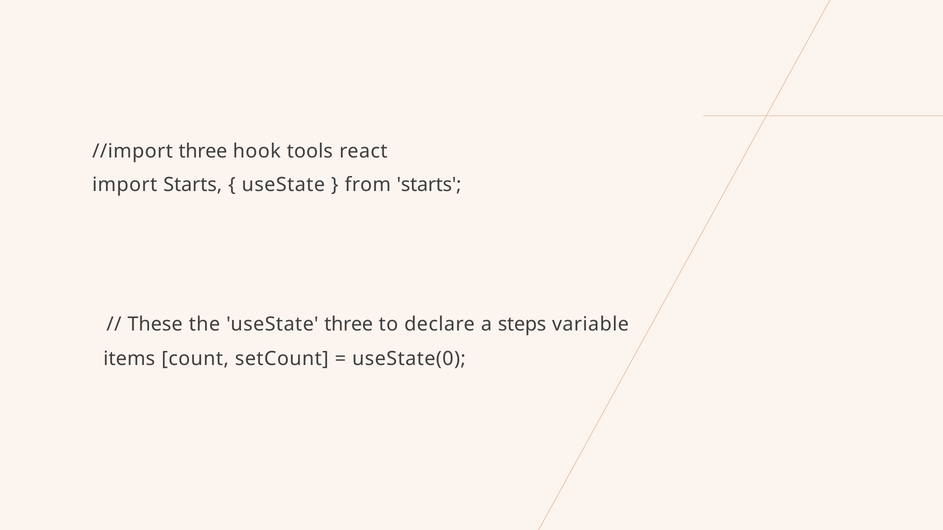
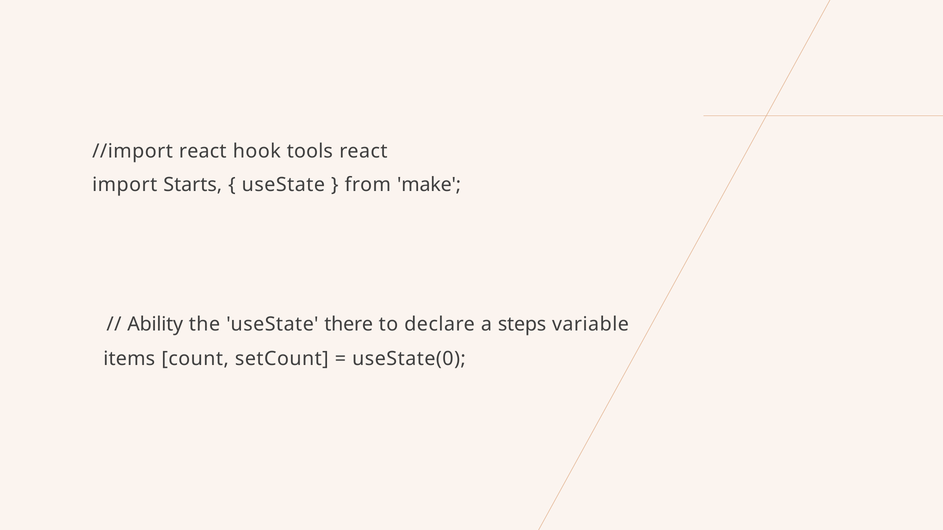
//import three: three -> react (203, 151)
from starts: starts -> make (429, 185)
These: These -> Ability (155, 324)
useState three: three -> there (349, 324)
